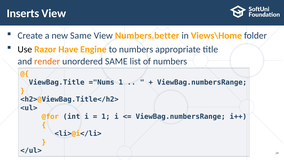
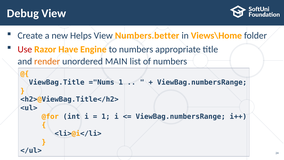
Inserts: Inserts -> Debug (23, 13)
new Same: Same -> Helps (81, 36)
Use colour: black -> red (25, 49)
unordered SAME: SAME -> MAIN (116, 61)
